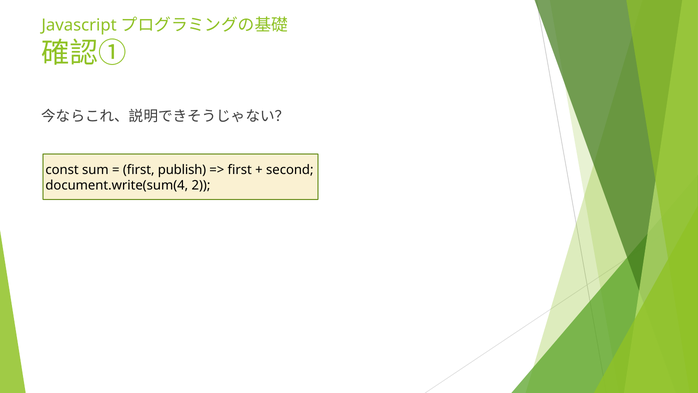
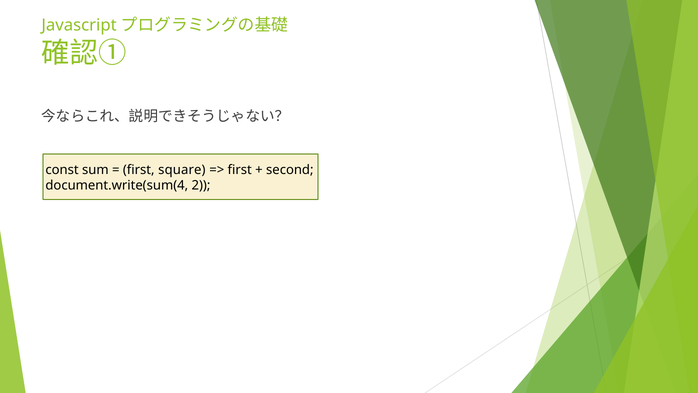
publish: publish -> square (182, 170)
